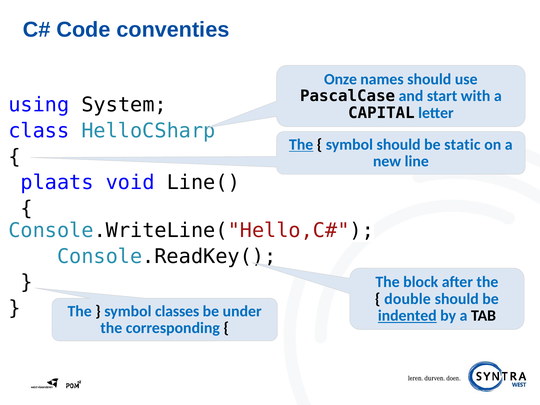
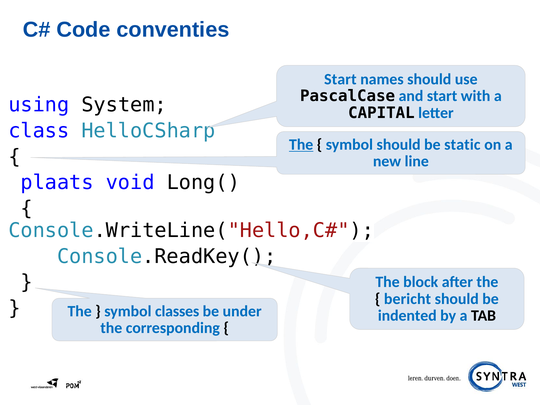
Onze: Onze -> Start (340, 79)
Line(: Line( -> Long( (203, 183)
double: double -> bericht (408, 299)
indented underline: present -> none (407, 316)
